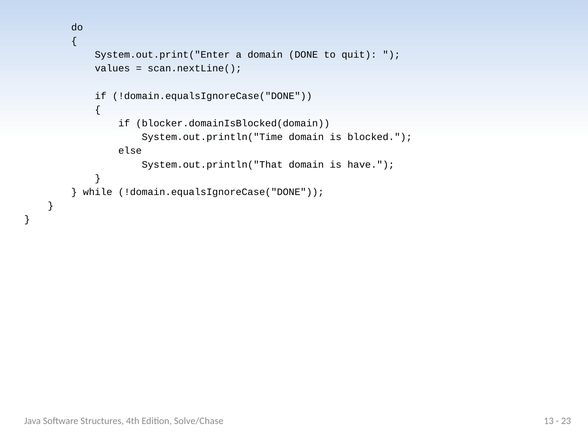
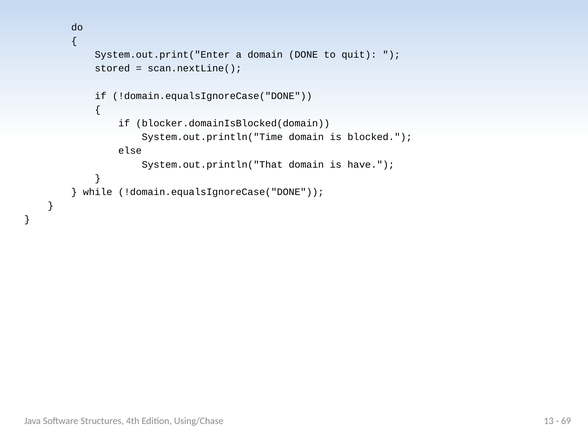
values: values -> stored (112, 68)
Solve/Chase: Solve/Chase -> Using/Chase (199, 421)
23: 23 -> 69 (566, 421)
